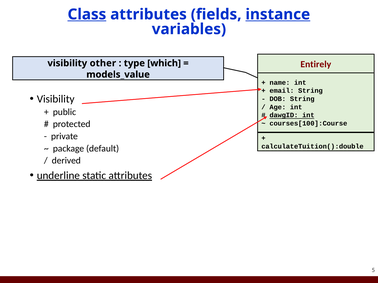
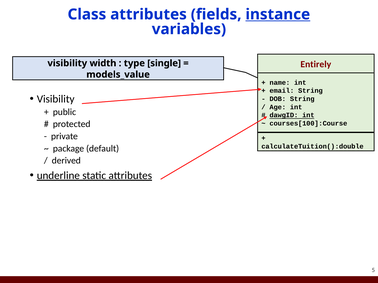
Class underline: present -> none (87, 14)
other: other -> width (103, 63)
which: which -> single (164, 63)
